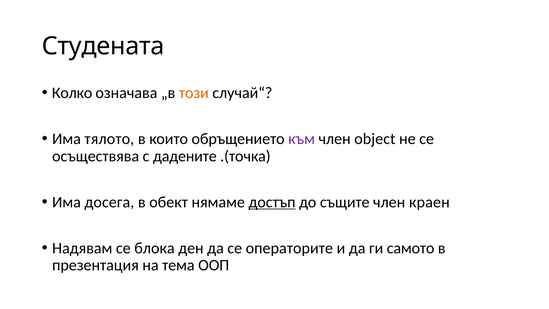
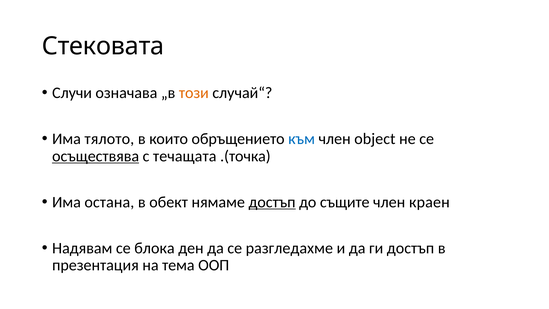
Студената: Студената -> Стековата (103, 46)
Колко: Колко -> Случи (72, 93)
към colour: purple -> blue (302, 139)
осъществява underline: none -> present (96, 156)
дадените: дадените -> течащата (185, 156)
досега: досега -> остана (109, 202)
операторите: операторите -> разгледахме (289, 248)
ги самото: самото -> достъп (411, 248)
